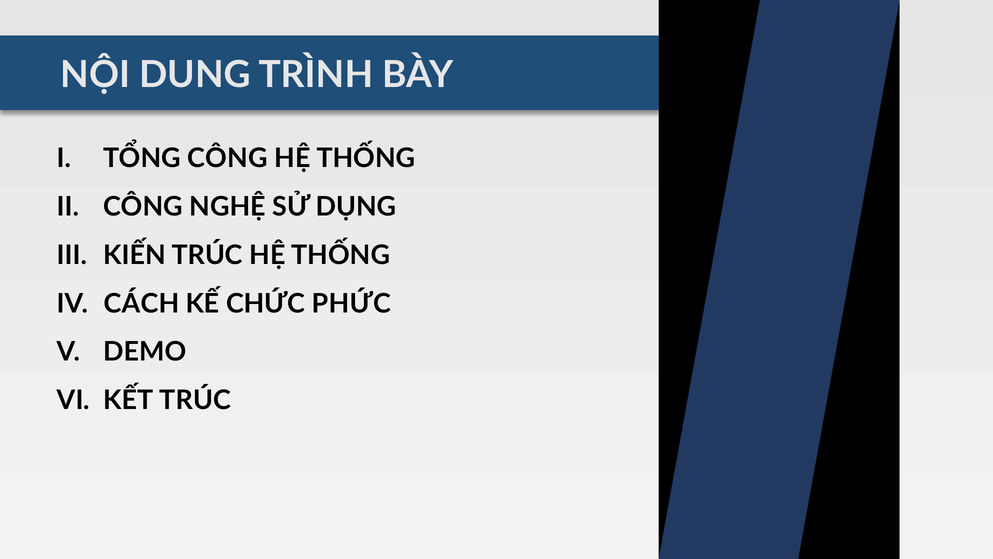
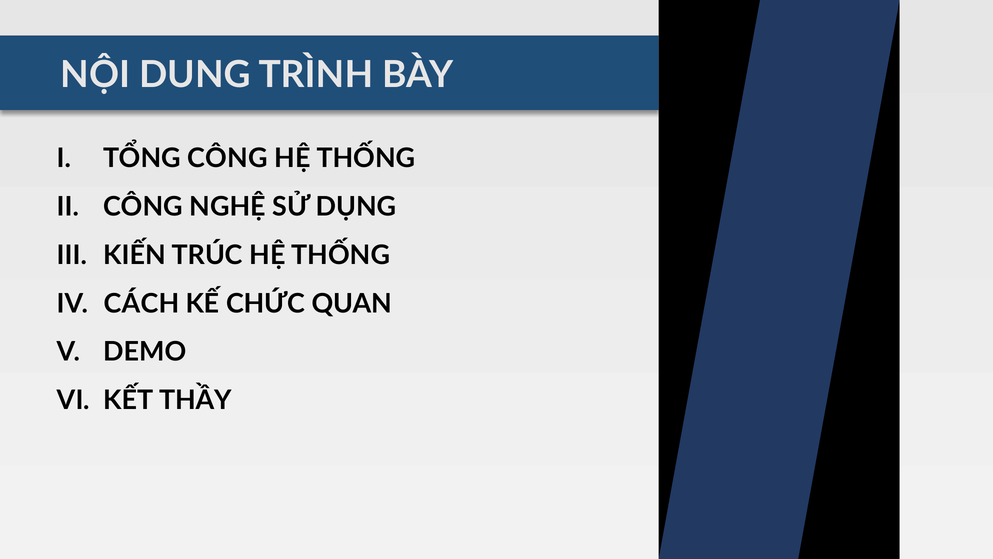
PHỨC: PHỨC -> QUAN (352, 303)
KẾT TRÚC: TRÚC -> THẦY (195, 400)
